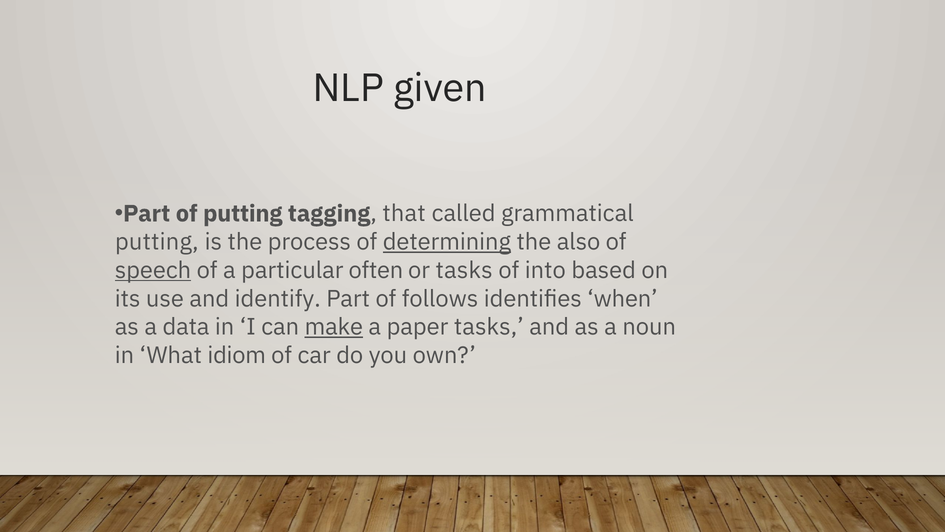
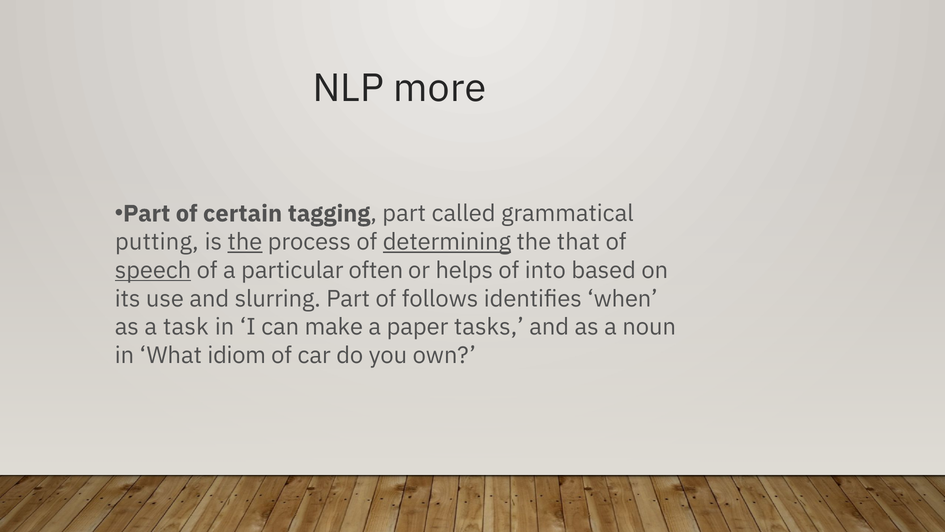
given: given -> more (440, 88)
of putting: putting -> certain (243, 213)
tagging that: that -> part (404, 213)
the underline: none -> present (245, 242)
also: also -> that (578, 242)
or tasks: tasks -> helps (464, 270)
identify: identify -> slurring (278, 298)
data: data -> task (186, 327)
make underline: present -> none (334, 327)
